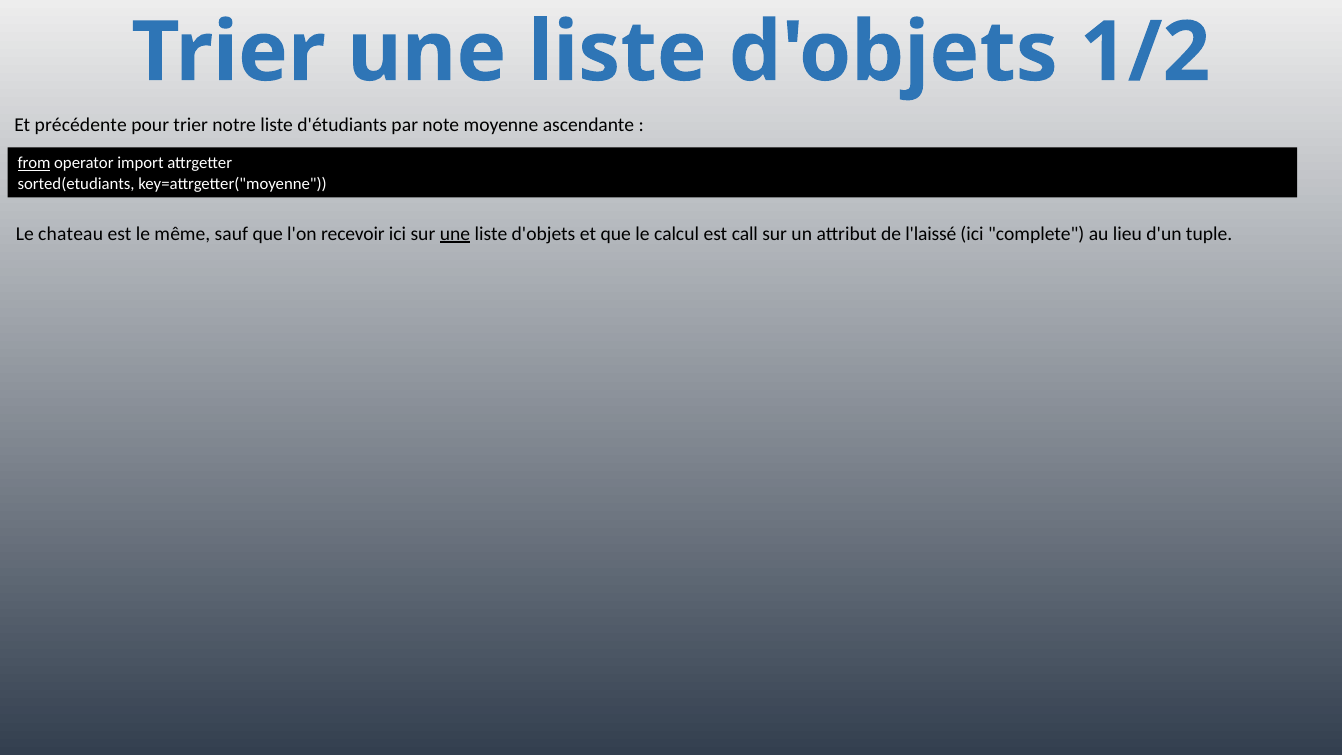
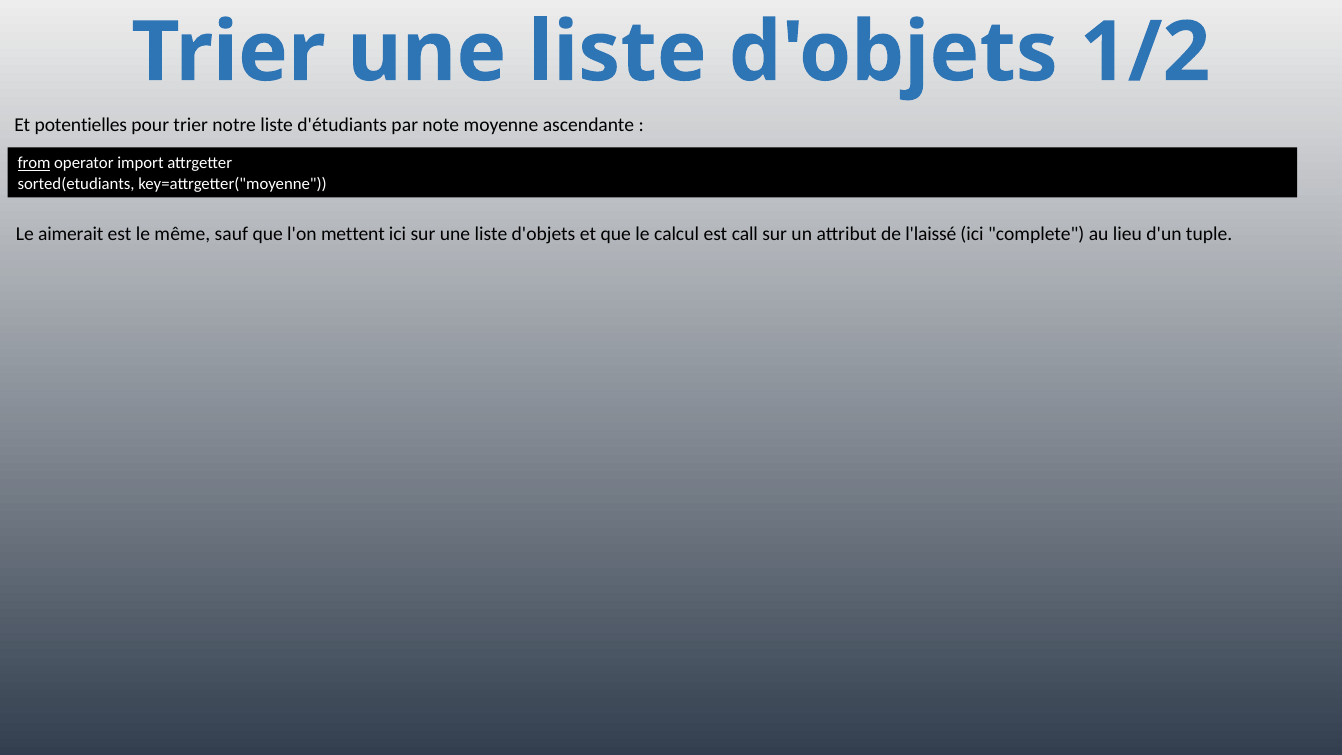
précédente: précédente -> potentielles (81, 125)
chateau: chateau -> aimerait (71, 234)
recevoir: recevoir -> mettent (353, 234)
une underline: present -> none (455, 234)
